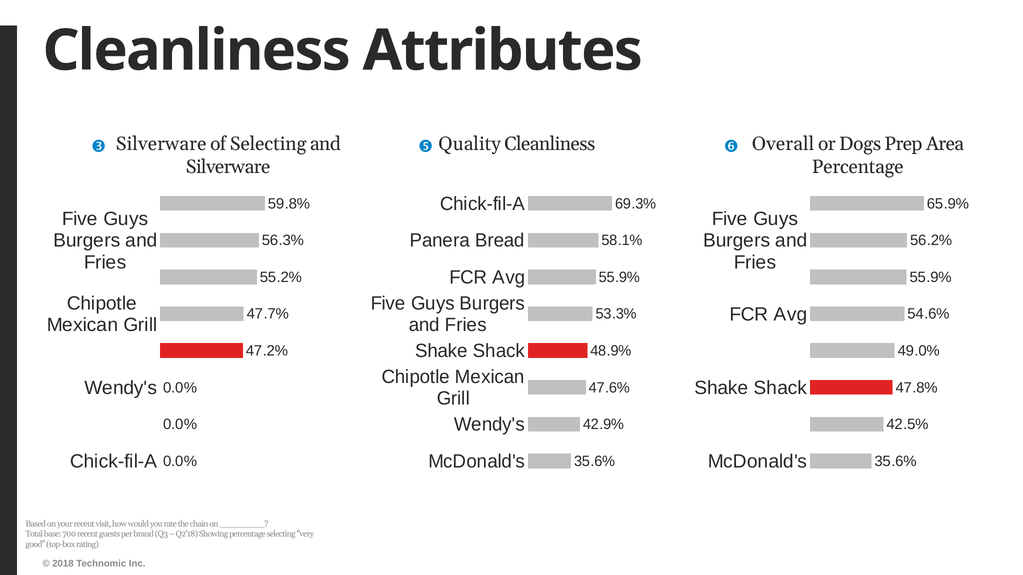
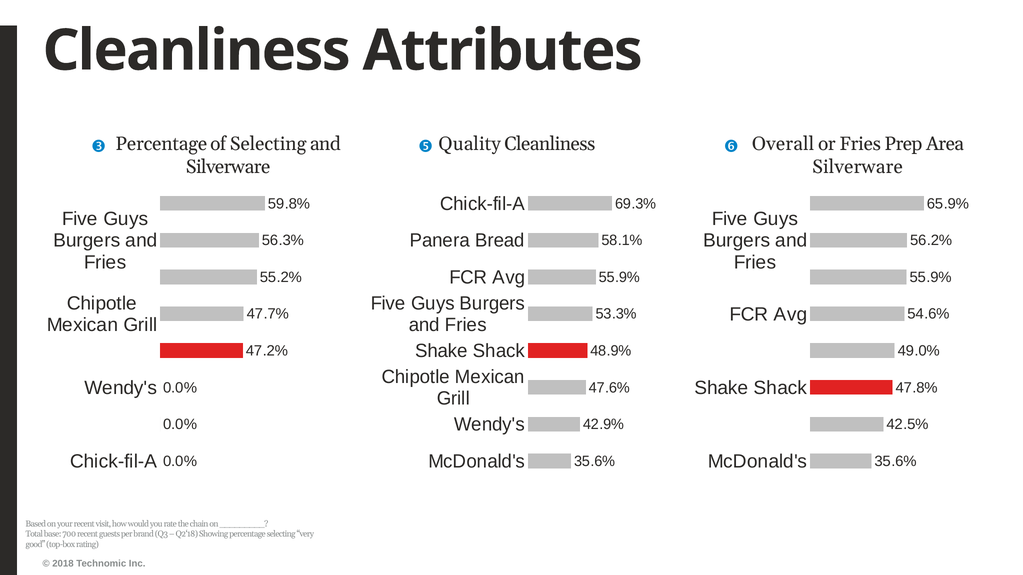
Silverware: Silverware -> Percentage (161, 144)
or Dogs: Dogs -> Fries (860, 144)
Percentage: Percentage -> Silverware (858, 167)
